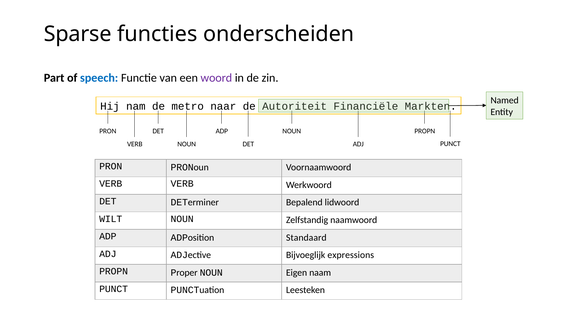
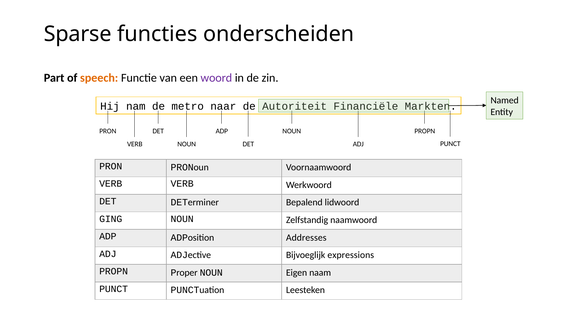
speech colour: blue -> orange (99, 78)
WILT: WILT -> GING (111, 219)
Standaard: Standaard -> Addresses (306, 238)
